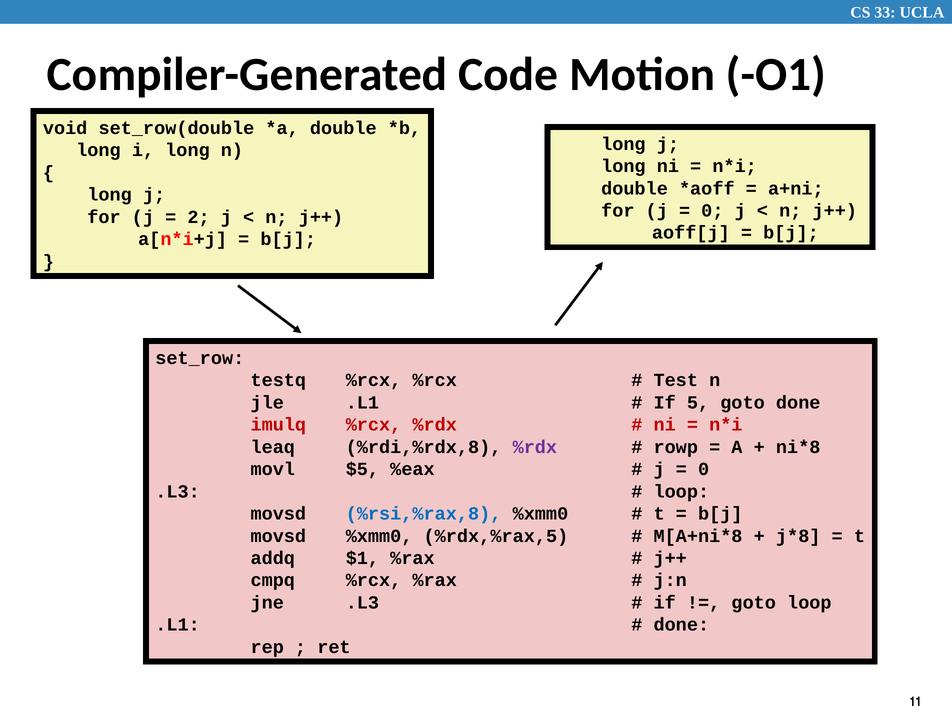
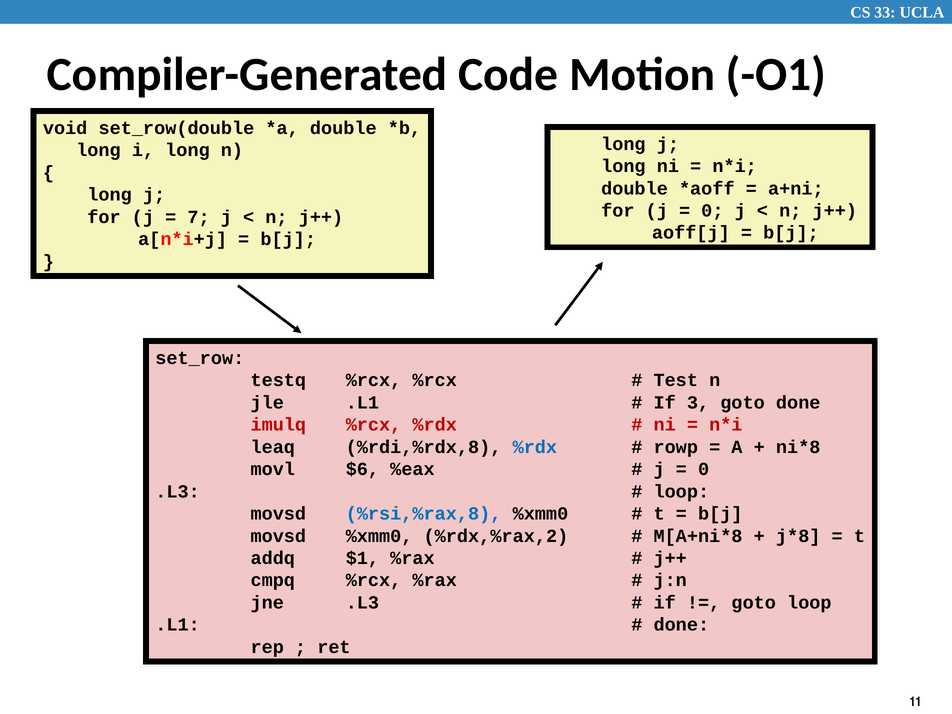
2: 2 -> 7 (199, 217)
5: 5 -> 3 (698, 403)
%rdx colour: purple -> blue (535, 447)
$5: $5 -> $6 (362, 469)
%rdx,%rax,5: %rdx,%rax,5 -> %rdx,%rax,2 (496, 536)
